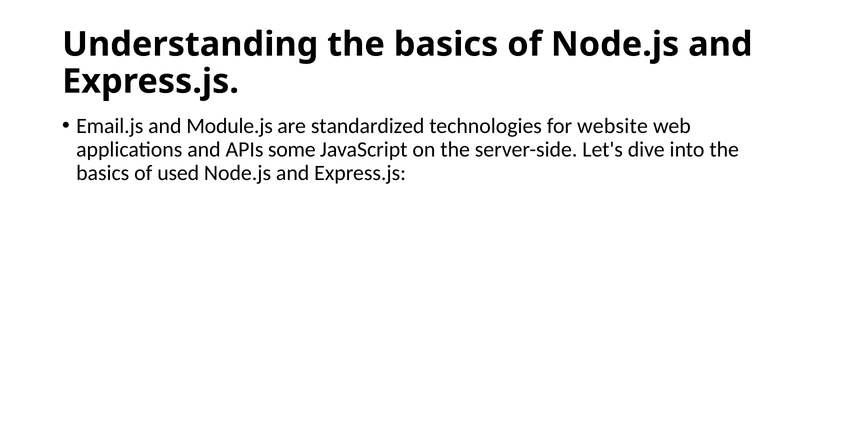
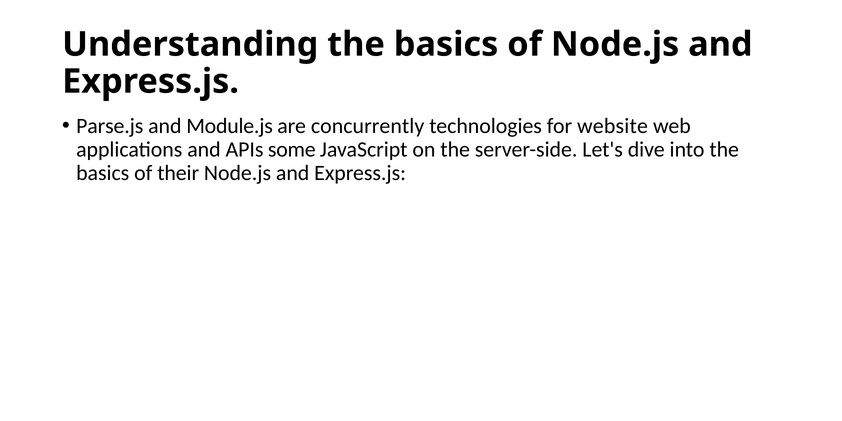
Email.js: Email.js -> Parse.js (110, 126)
standardized: standardized -> concurrently (368, 126)
used: used -> their (178, 173)
